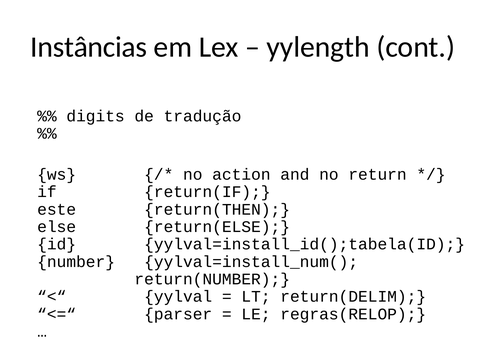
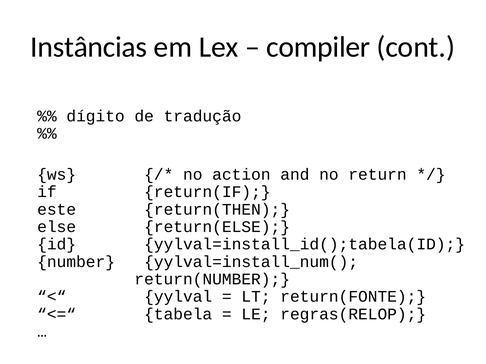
yylength: yylength -> compiler (318, 47)
digits: digits -> dígito (96, 116)
return(DELIM: return(DELIM -> return(FONTE (353, 297)
parser: parser -> tabela (178, 315)
